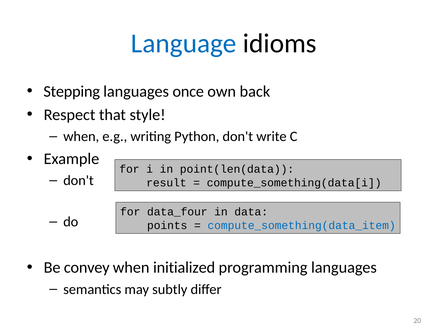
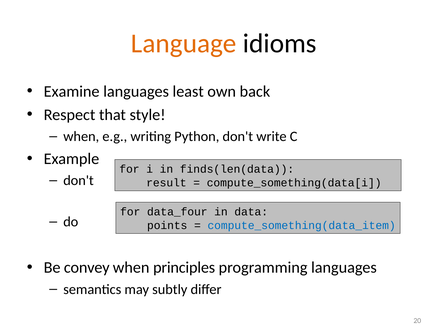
Language colour: blue -> orange (184, 43)
Stepping: Stepping -> Examine (72, 91)
once: once -> least (188, 91)
point(len(data: point(len(data -> finds(len(data (237, 169)
initialized: initialized -> principles (184, 268)
